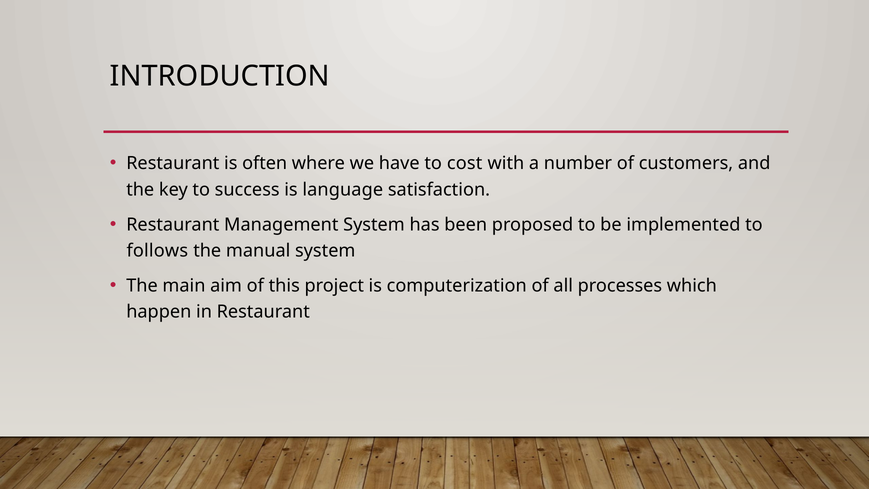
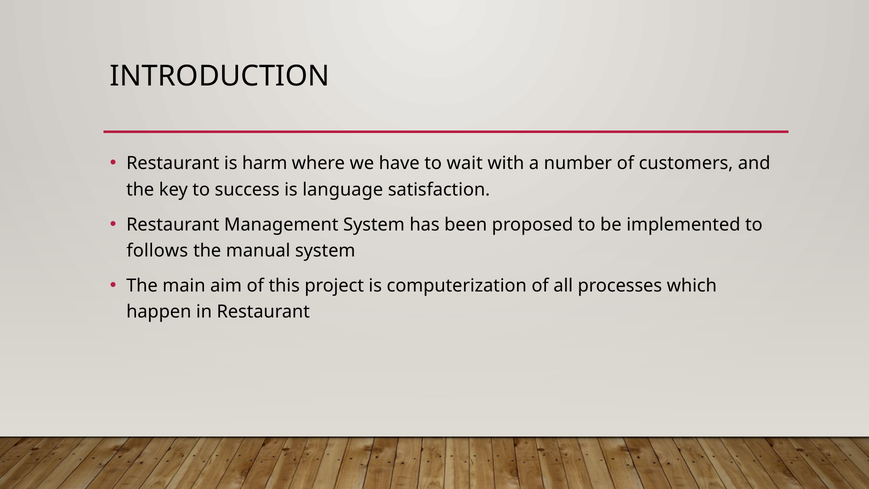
often: often -> harm (265, 163)
cost: cost -> wait (465, 163)
